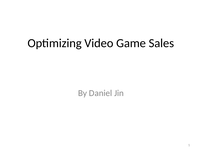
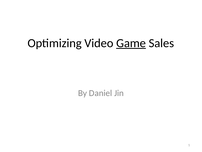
Game underline: none -> present (131, 43)
